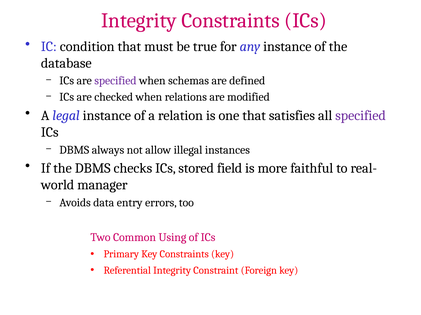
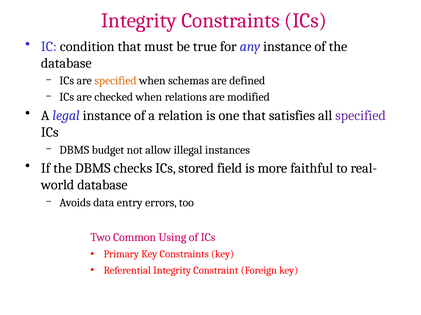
specified colour: purple -> orange (115, 81)
always: always -> budget (108, 150)
manager: manager -> database (102, 185)
